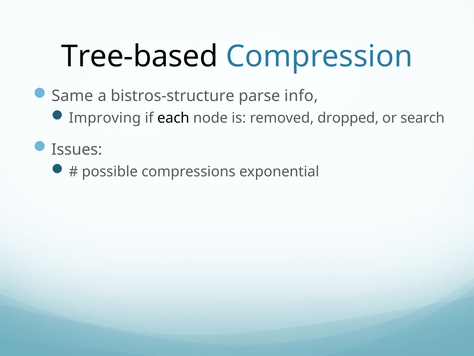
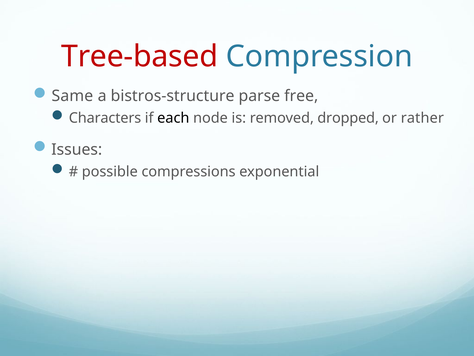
Tree-based colour: black -> red (140, 56)
info: info -> free (301, 96)
Improving: Improving -> Characters (105, 118)
search: search -> rather (422, 118)
